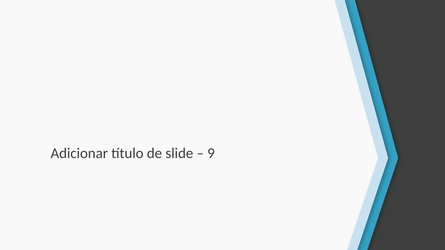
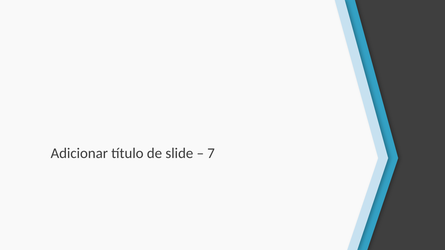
9: 9 -> 7 (211, 153)
